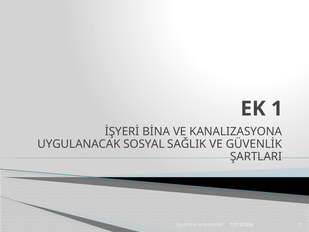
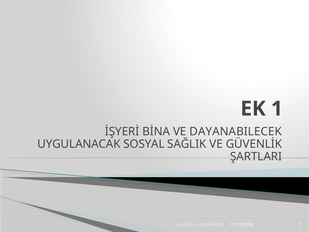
KANALIZASYONA: KANALIZASYONA -> DAYANABILECEK (236, 131)
